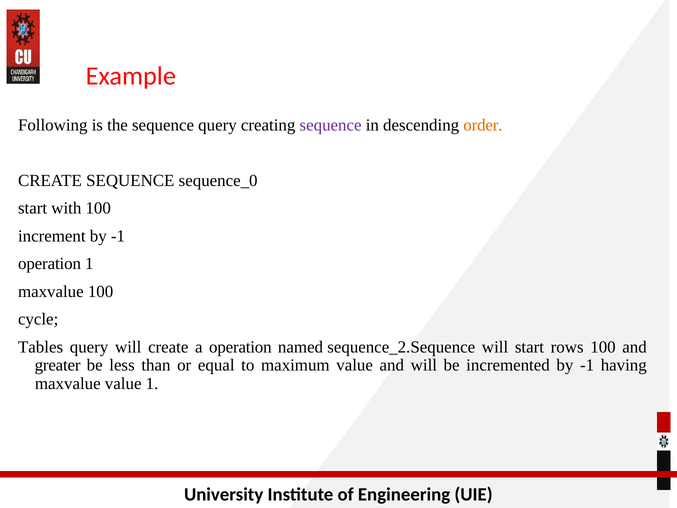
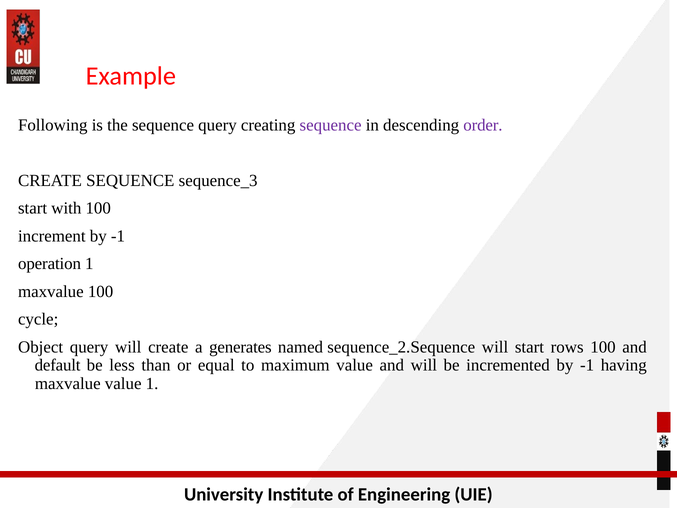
order colour: orange -> purple (483, 125)
sequence_0: sequence_0 -> sequence_3 (218, 181)
Tables: Tables -> Object (41, 347)
a operation: operation -> generates (240, 347)
greater: greater -> default (58, 365)
